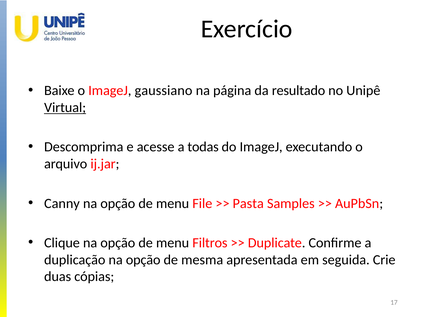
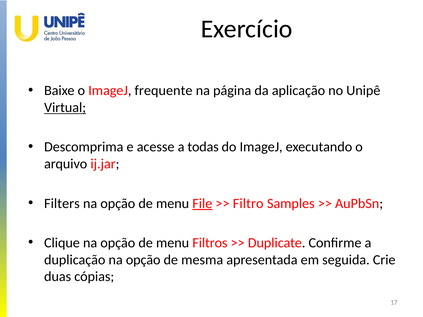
gaussiano: gaussiano -> frequente (164, 91)
resultado: resultado -> aplicação (298, 91)
Canny: Canny -> Filters (62, 204)
File underline: none -> present (202, 204)
Pasta: Pasta -> Filtro (248, 204)
